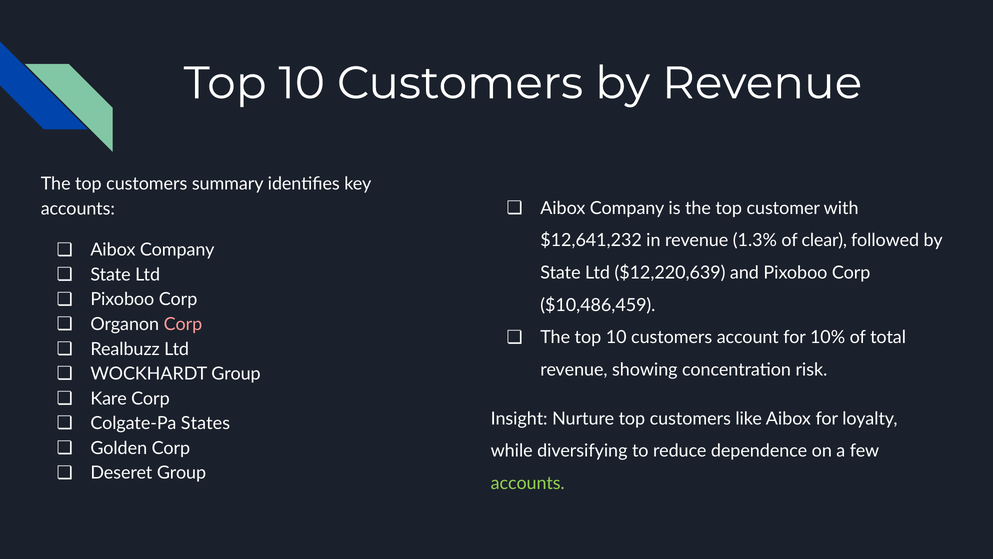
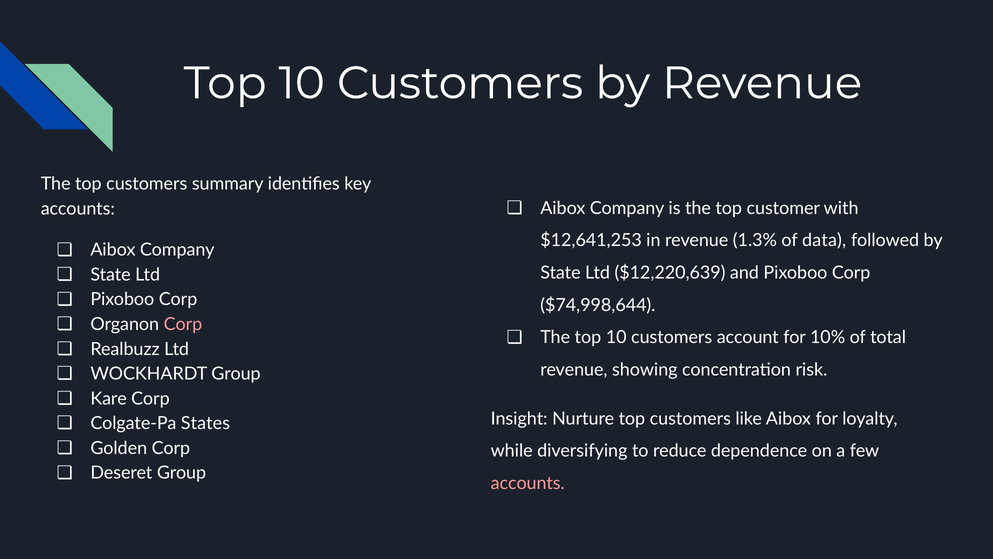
$12,641,232: $12,641,232 -> $12,641,253 (591, 240)
clear: clear -> data (824, 240)
$10,486,459: $10,486,459 -> $74,998,644 (598, 305)
accounts colour: light green -> pink (528, 483)
